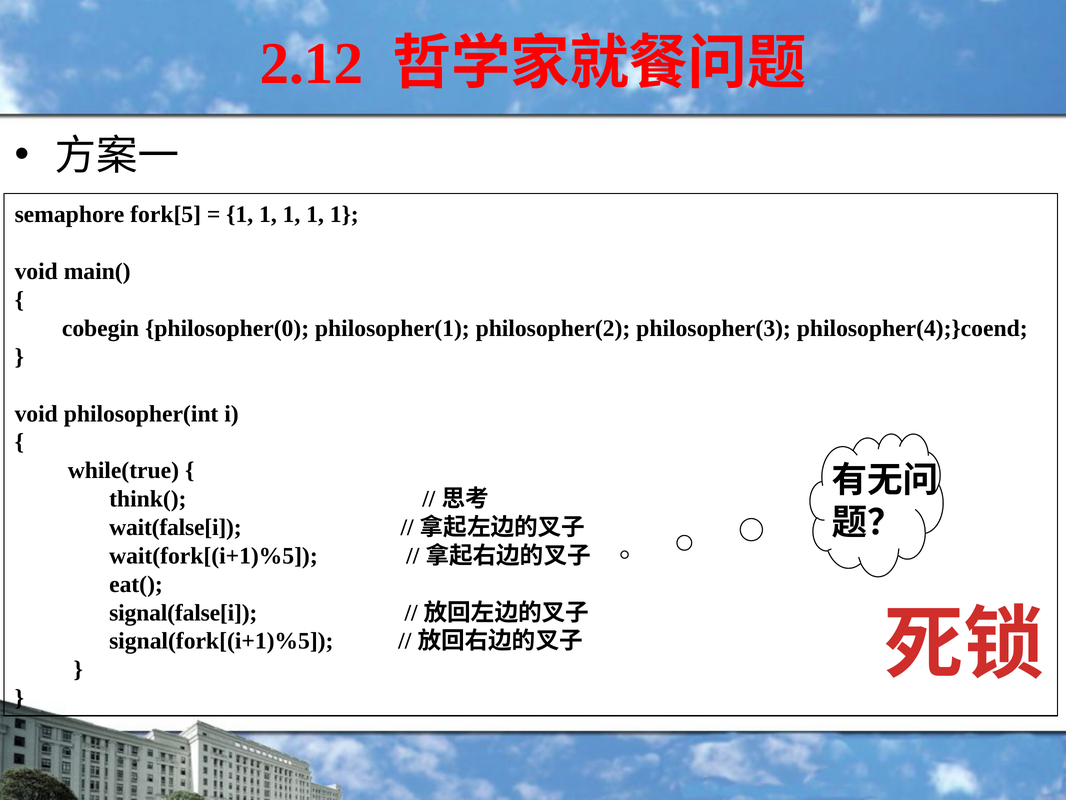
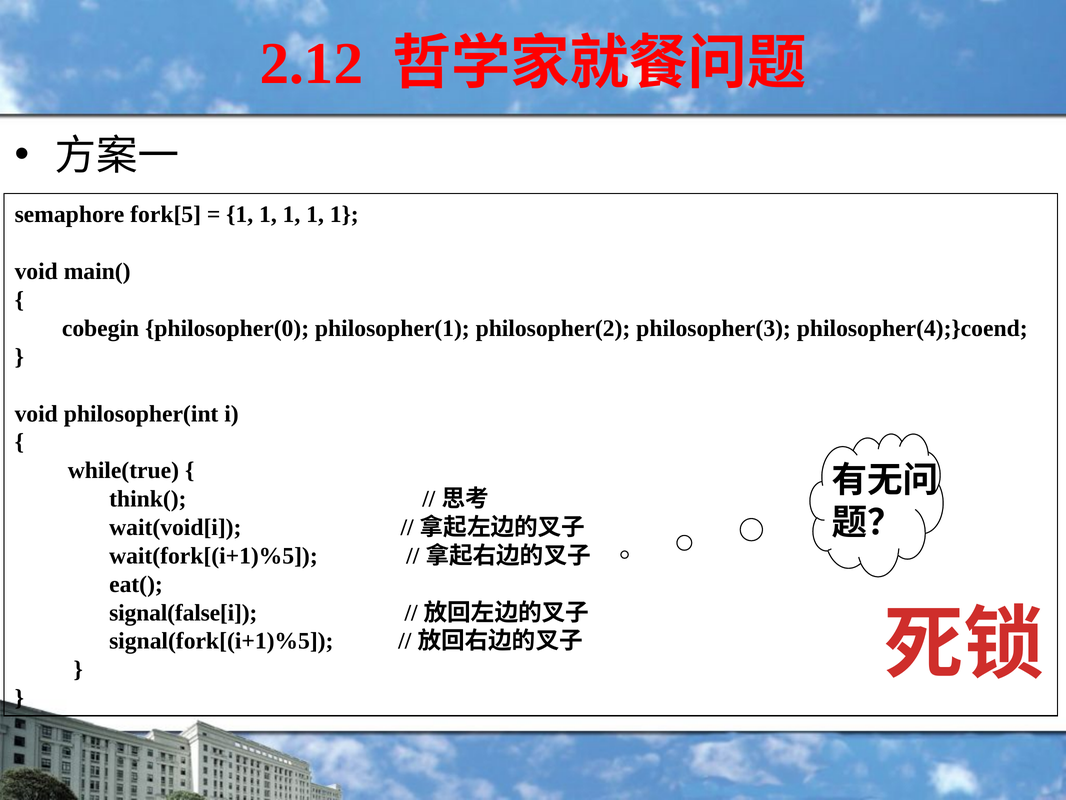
wait(false[i: wait(false[i -> wait(void[i (175, 527)
